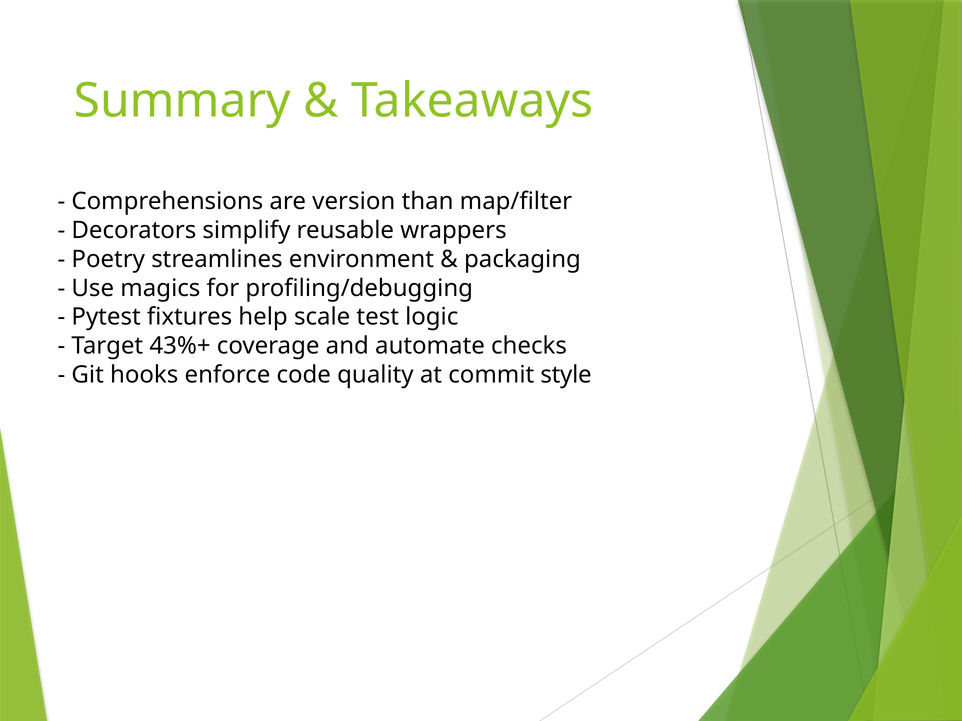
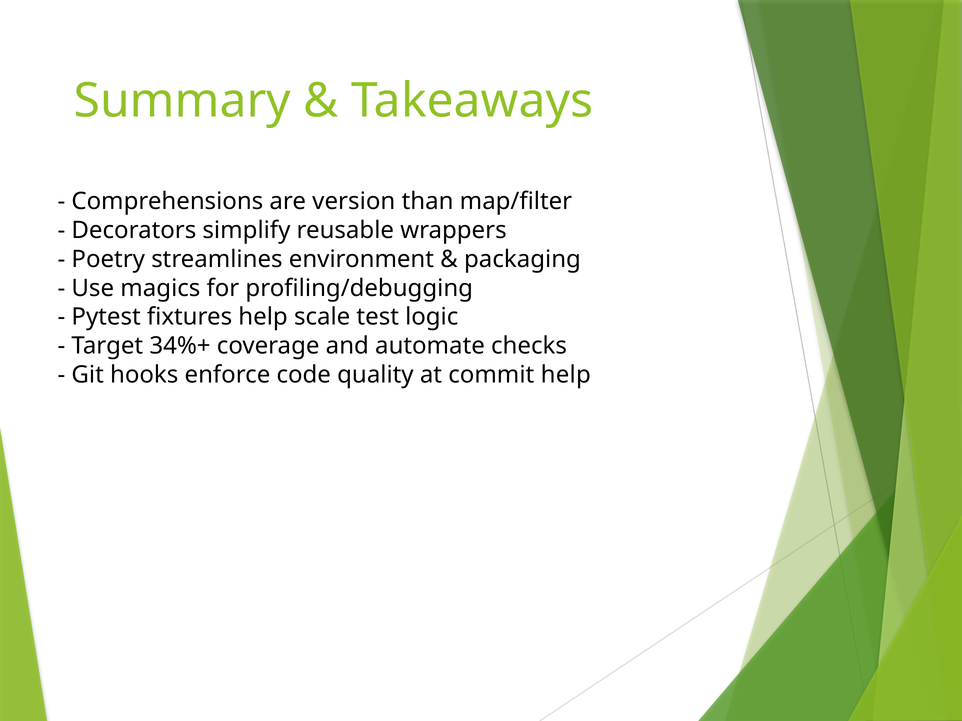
43%+: 43%+ -> 34%+ (180, 346)
commit style: style -> help (566, 375)
